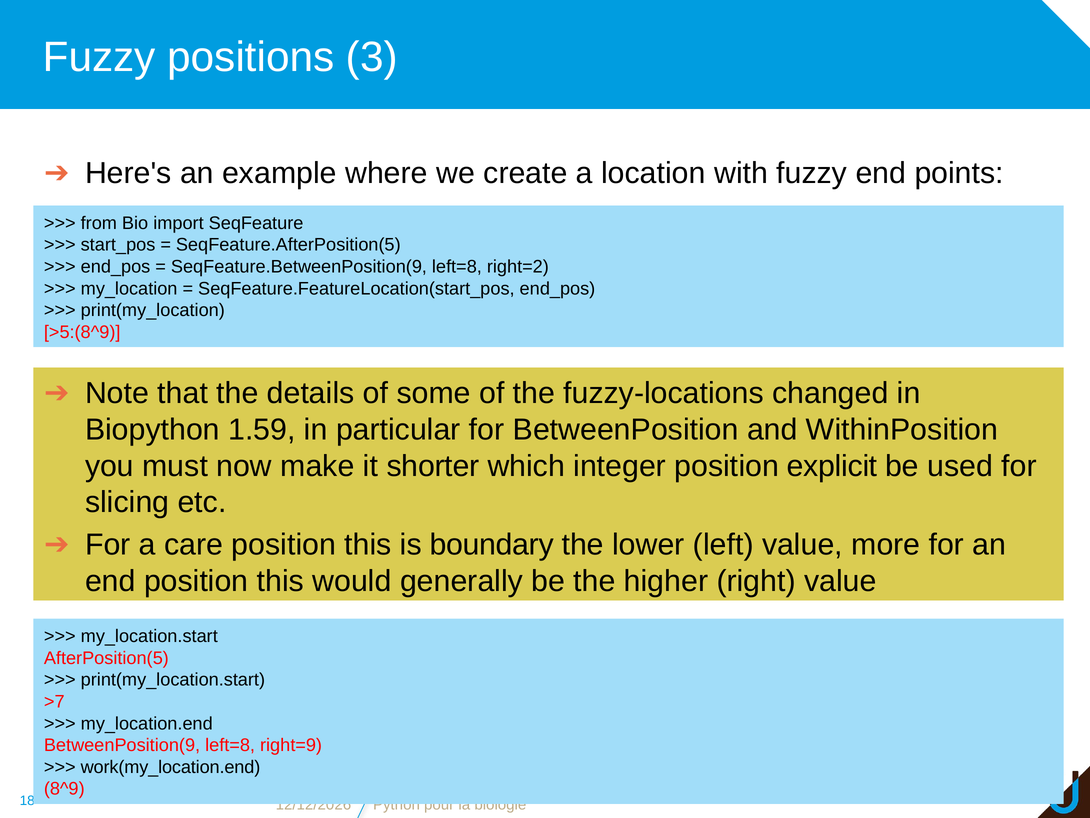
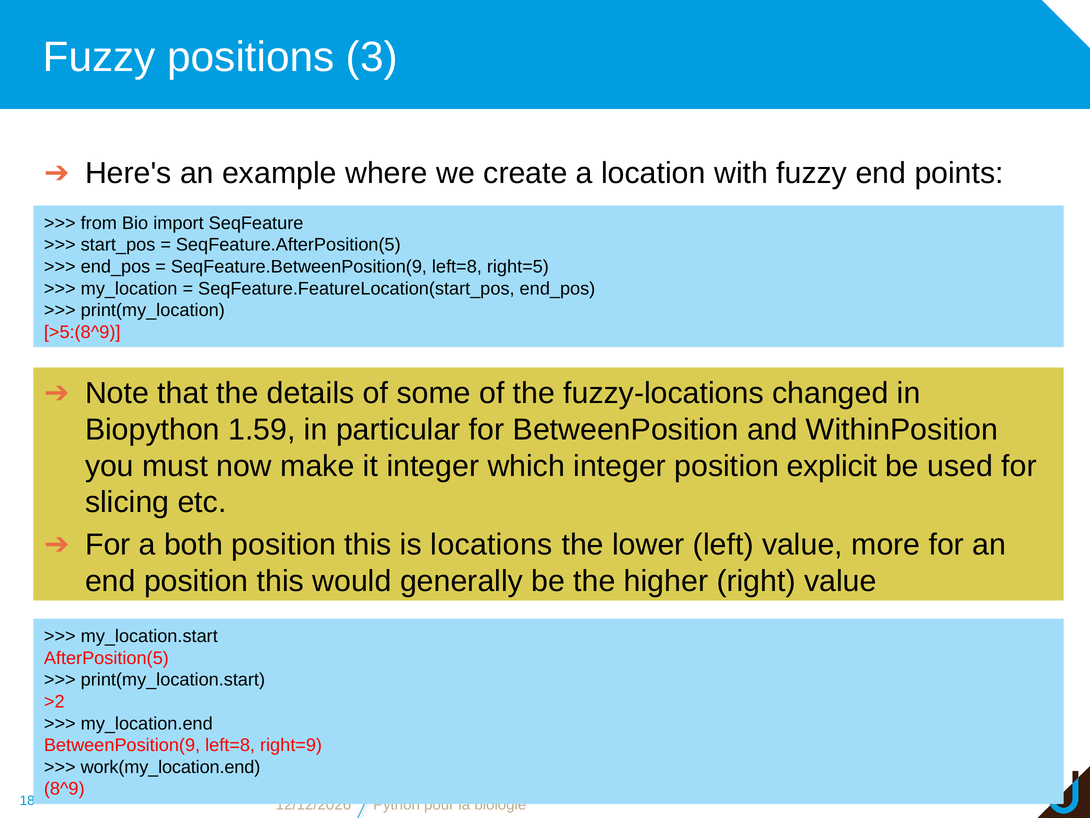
right=2: right=2 -> right=5 (518, 267)
it shorter: shorter -> integer (433, 466)
care: care -> both (194, 544)
boundary: boundary -> locations (491, 544)
>7: >7 -> >2 (54, 701)
